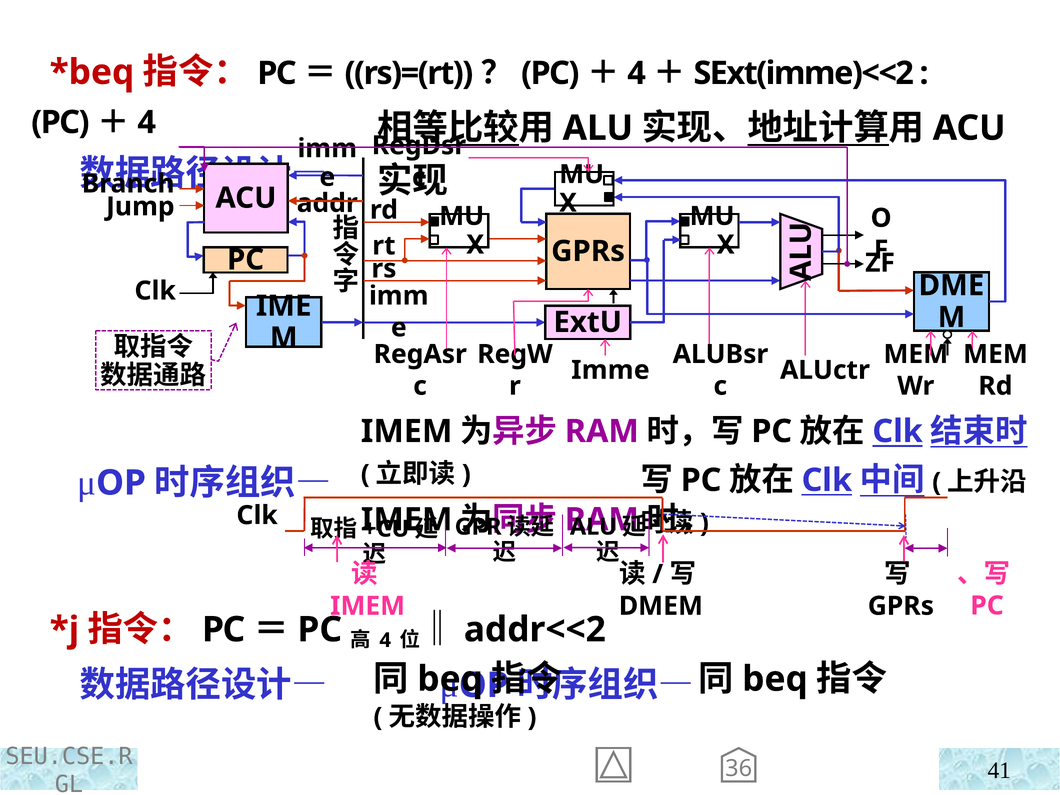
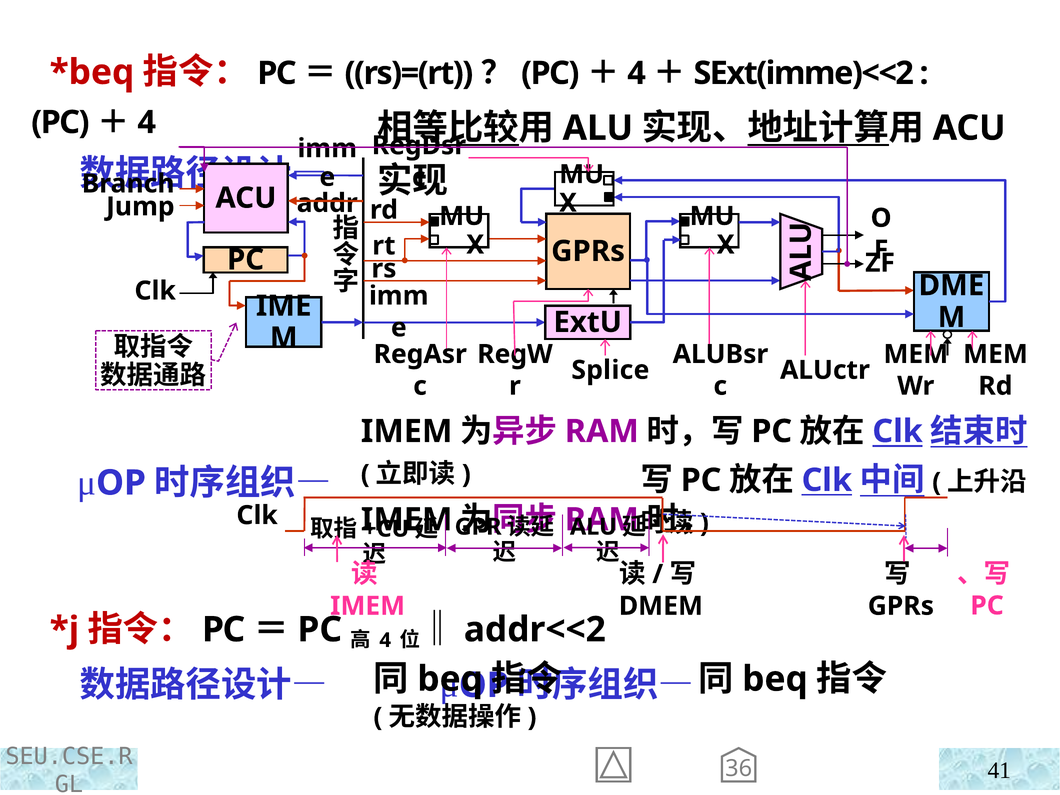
Imme: Imme -> Splice (610, 370)
